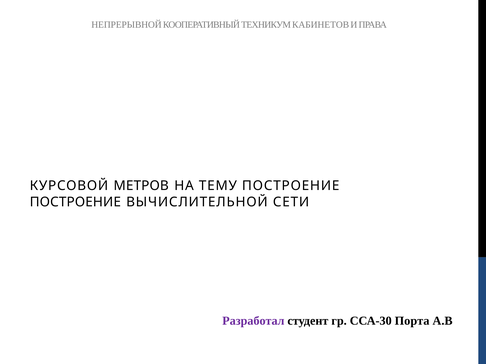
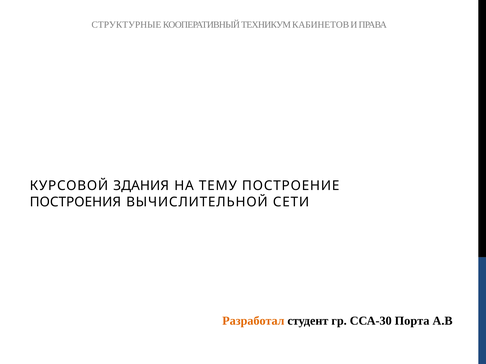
НЕПРЕРЫВНОЙ: НЕПРЕРЫВНОЙ -> СТРУКТУРНЫЕ (126, 25)
МЕТРОВ: МЕТРОВ -> ЗДАНИЯ (141, 186)
ПОСТРОЕНИЕ: ПОСТРОЕНИЕ -> ПОСТРОЕНИЯ (75, 202)
Разработал colour: purple -> orange (253, 321)
